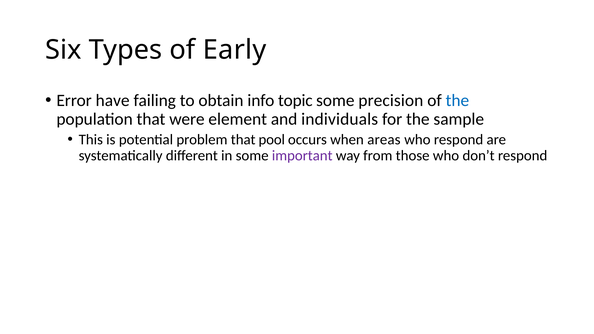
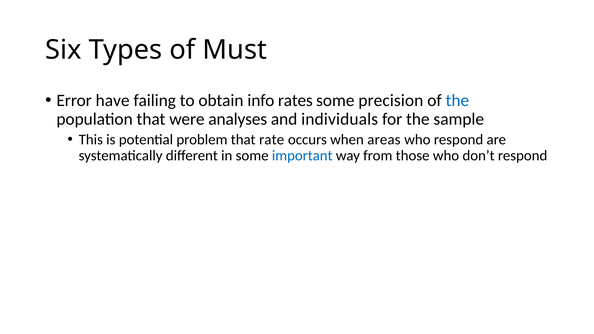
Early: Early -> Must (235, 50)
topic: topic -> rates (295, 100)
element: element -> analyses (238, 119)
pool: pool -> rate (272, 140)
important colour: purple -> blue (302, 156)
